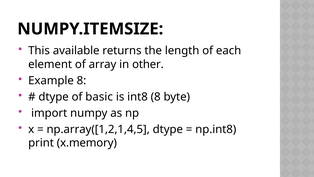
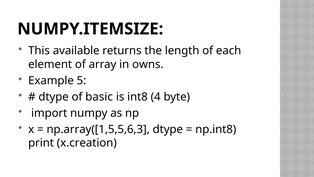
other: other -> owns (148, 64)
Example 8: 8 -> 5 (81, 80)
int8 8: 8 -> 4 (156, 97)
np.array([1,2,1,4,5: np.array([1,2,1,4,5 -> np.array([1,5,5,6,3 (98, 129)
x.memory: x.memory -> x.creation (87, 143)
